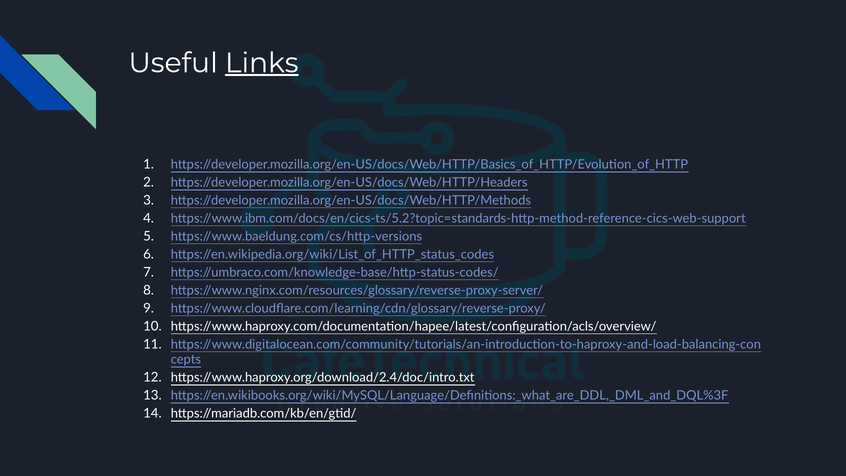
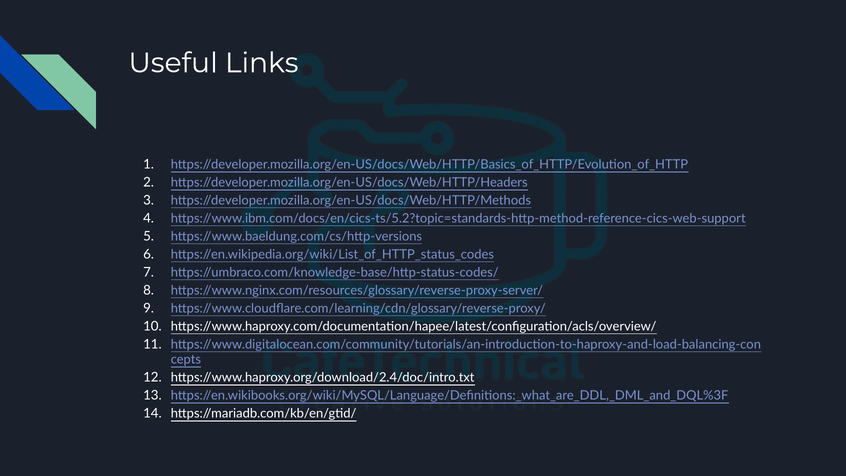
Links underline: present -> none (262, 63)
